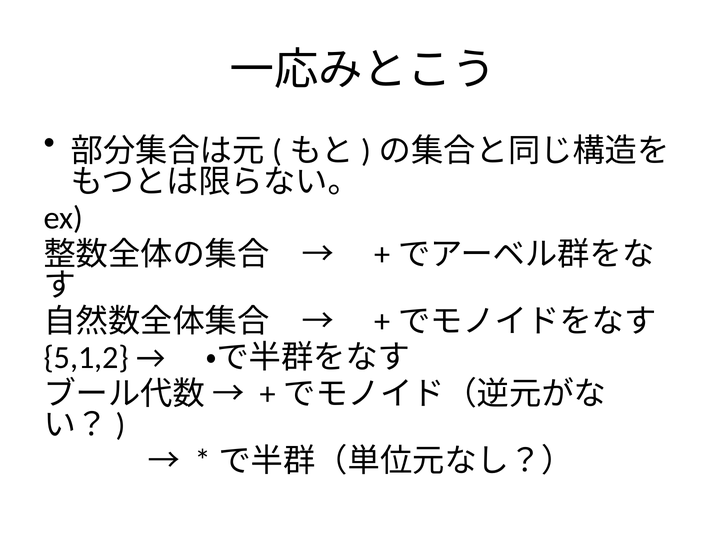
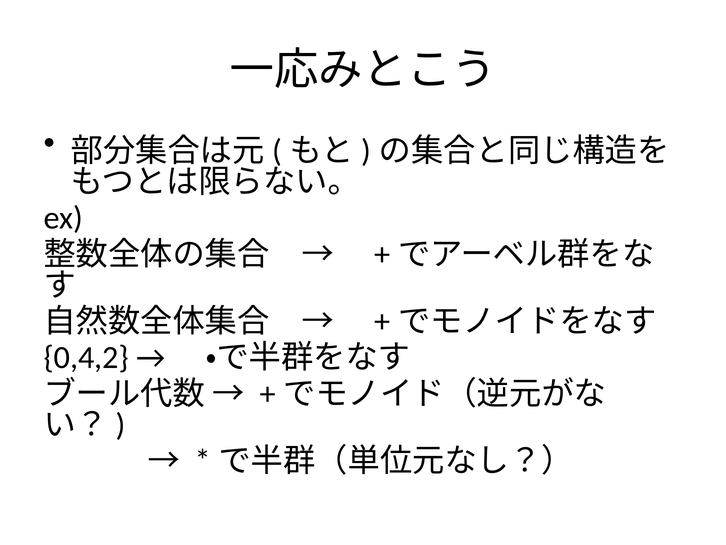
5,1,2: 5,1,2 -> 0,4,2 (86, 357)
